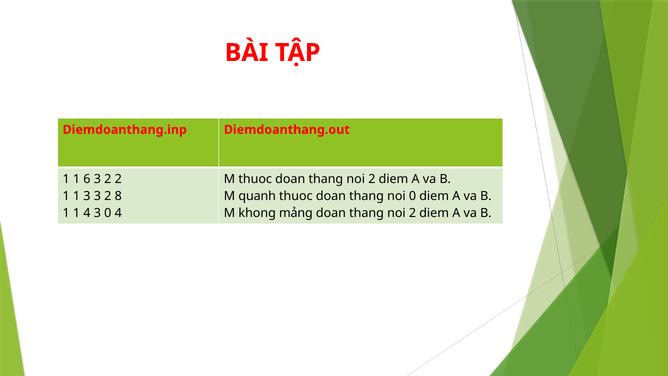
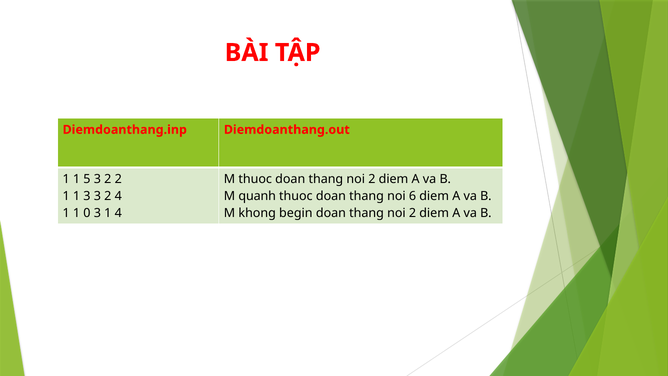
6: 6 -> 5 (87, 179)
2 8: 8 -> 4 (118, 196)
noi 0: 0 -> 6 (412, 196)
1 4: 4 -> 0 (87, 213)
3 0: 0 -> 1 (108, 213)
mảng: mảng -> begin (296, 213)
